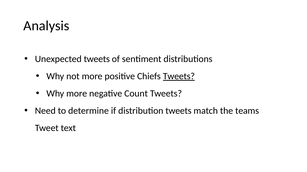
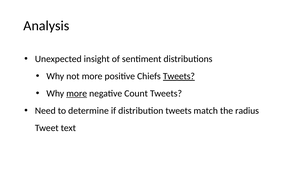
Unexpected tweets: tweets -> insight (97, 59)
more underline: none -> present (77, 94)
teams: teams -> radius (247, 111)
